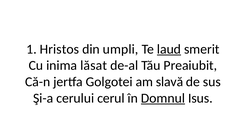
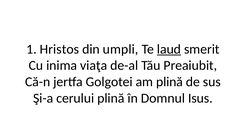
lăsat: lăsat -> viaţa (94, 66)
am slavă: slavă -> plină (170, 82)
cerului cerul: cerul -> plină (111, 98)
Domnul underline: present -> none (163, 98)
